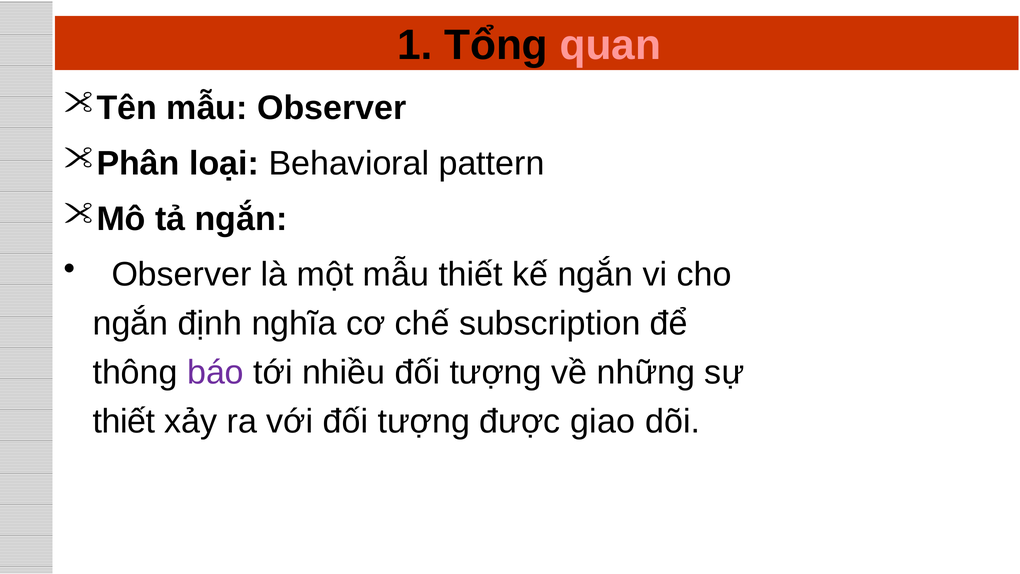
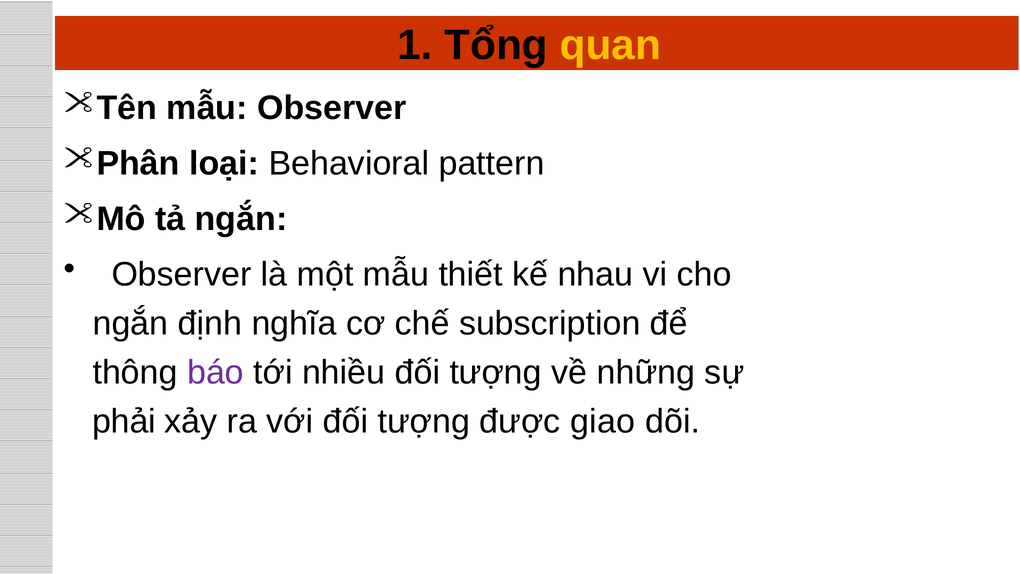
quan colour: pink -> yellow (610, 45)
kế ngắn: ngắn -> nhau (595, 274)
thiết: thiết -> phải (124, 421)
